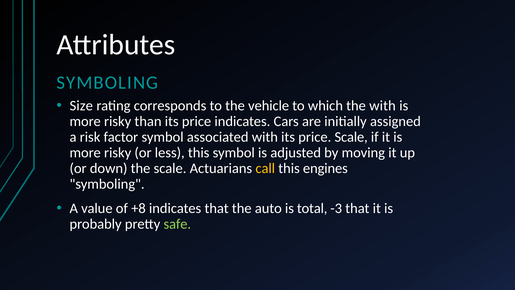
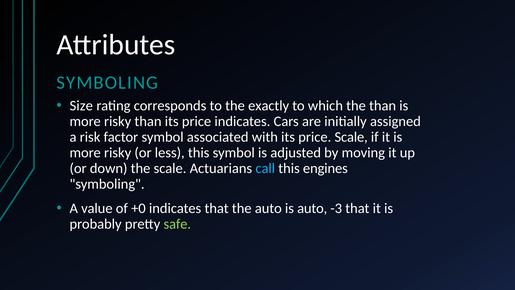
vehicle: vehicle -> exactly (269, 106)
the with: with -> than (383, 106)
call colour: yellow -> light blue (265, 168)
+8: +8 -> +0 (138, 208)
is total: total -> auto (312, 208)
